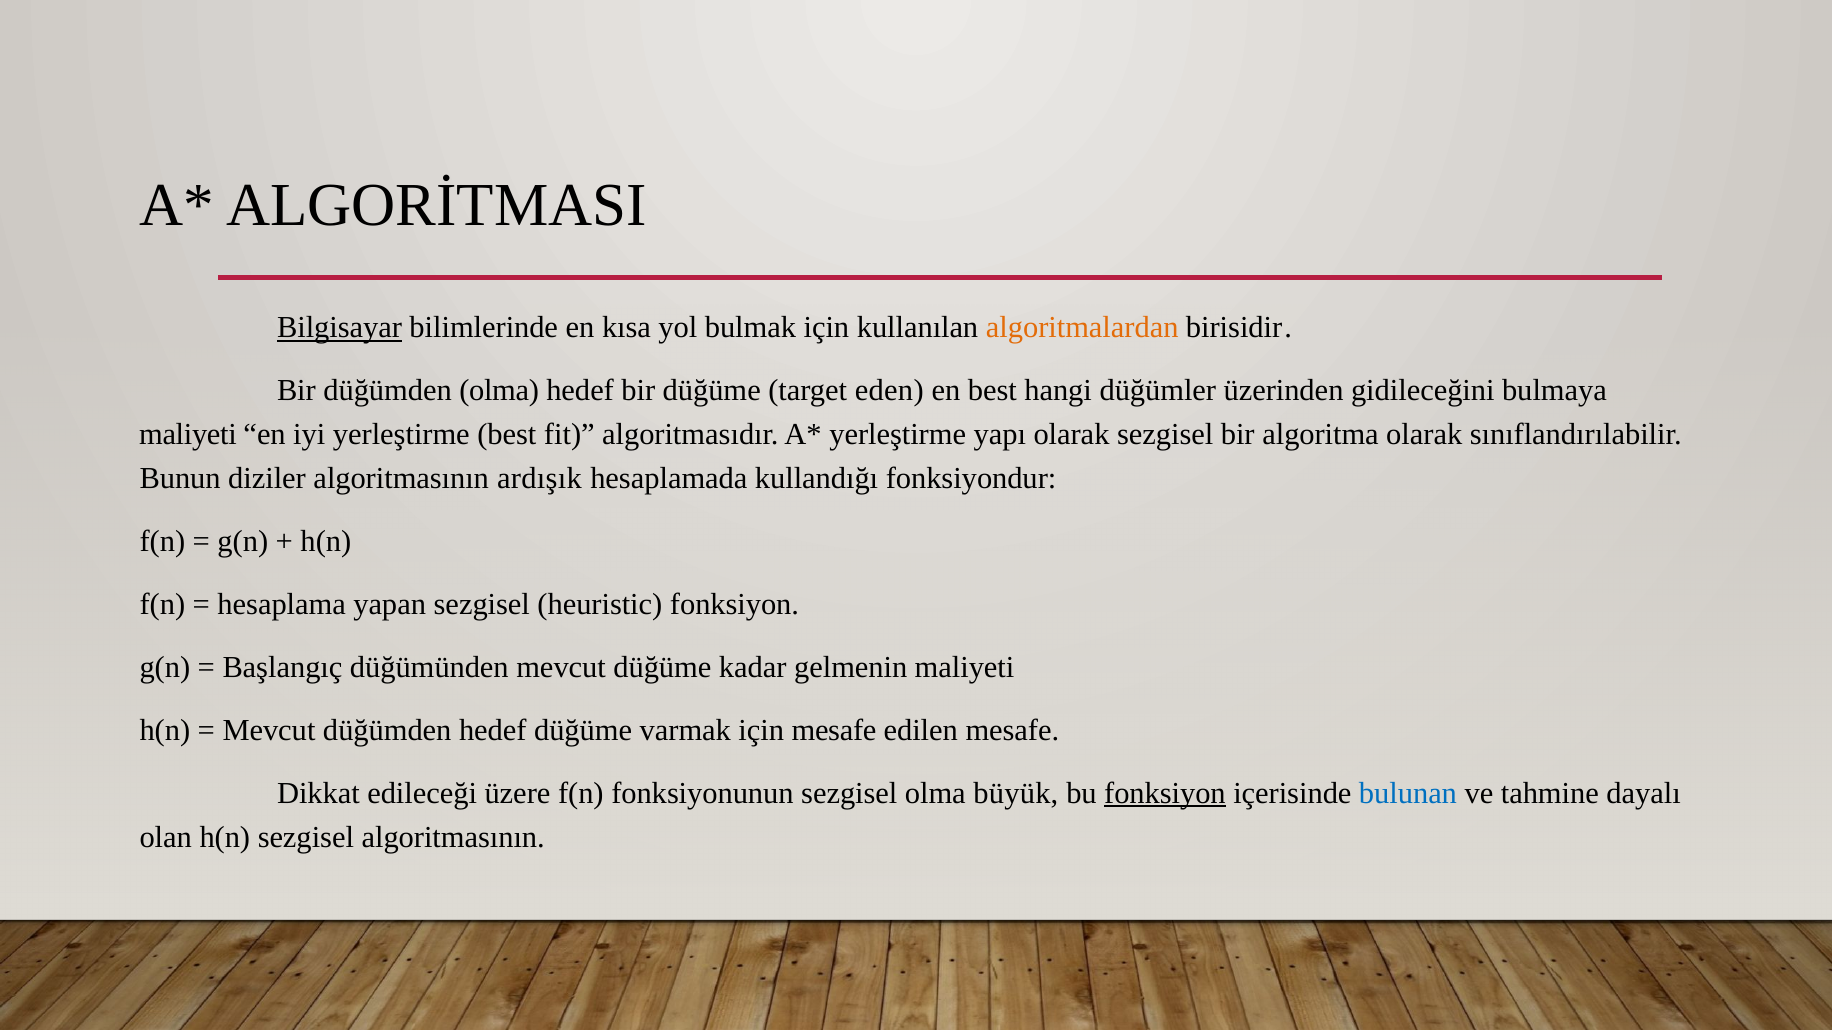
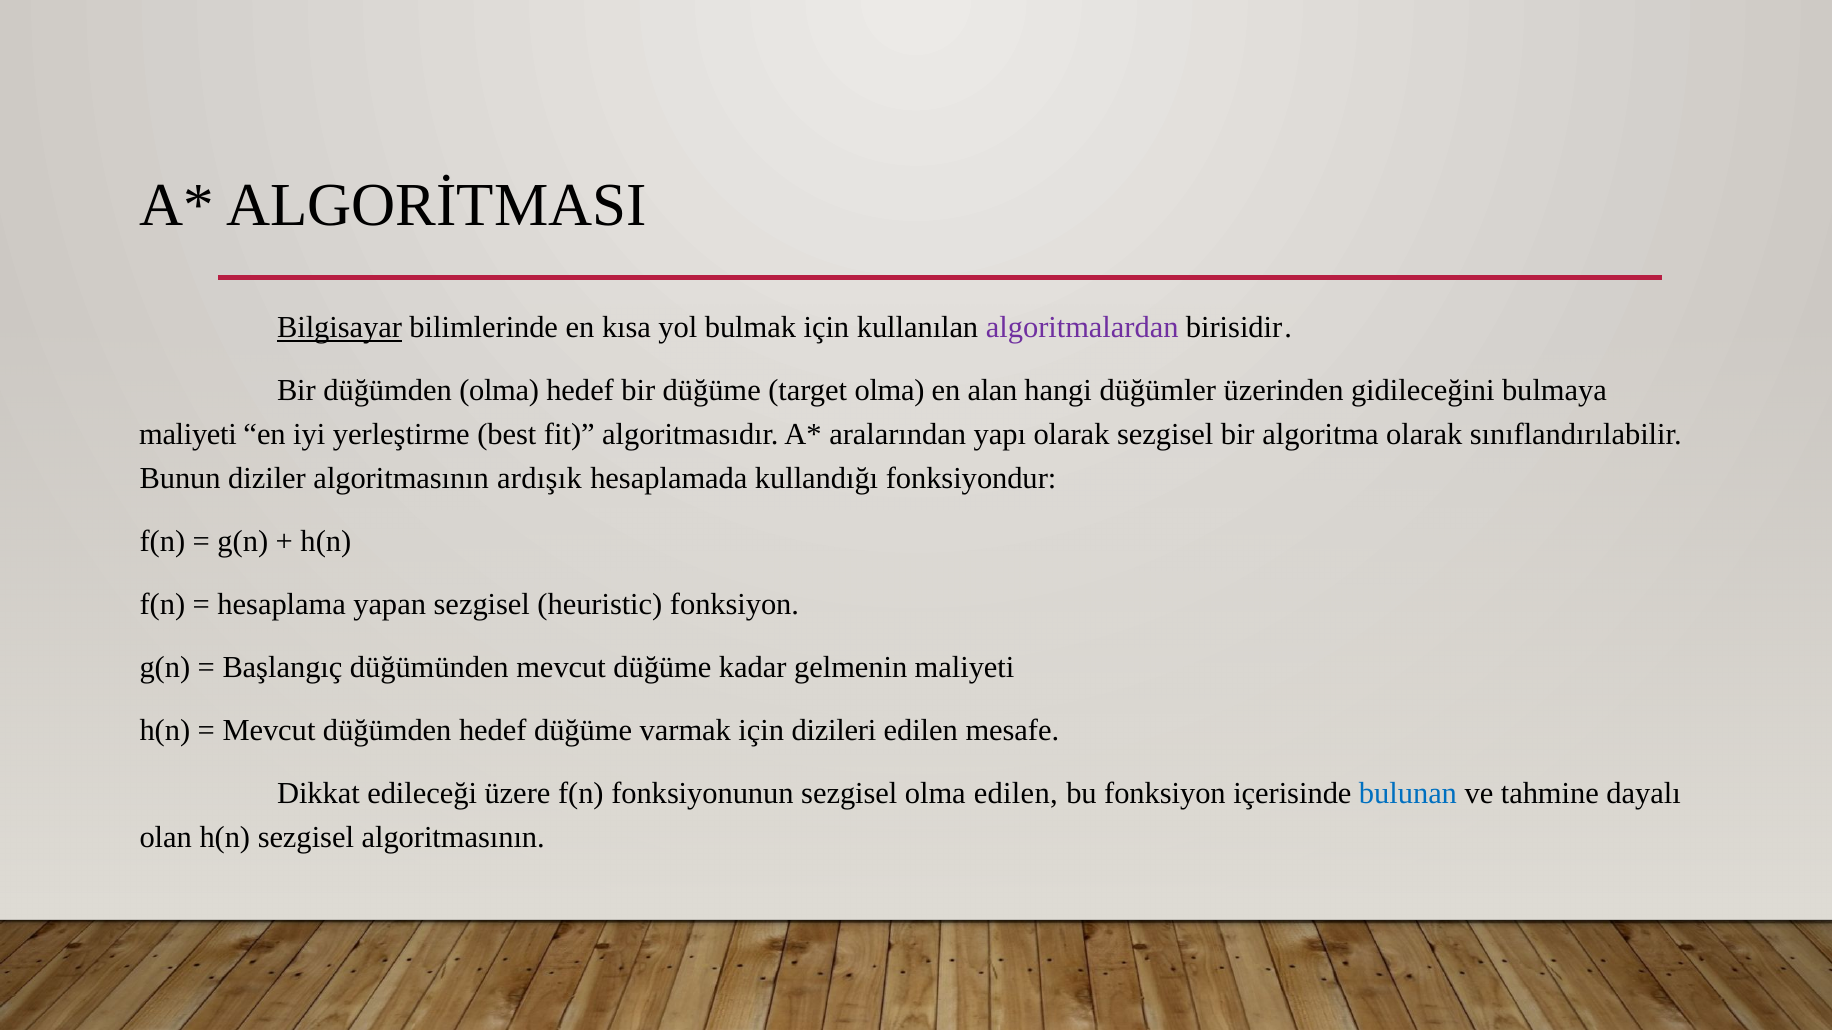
algoritmalardan colour: orange -> purple (1082, 328)
target eden: eden -> olma (890, 391)
en best: best -> alan (992, 391)
yerleştirme: yerleştirme -> aralarından (898, 435)
için mesafe: mesafe -> dizileri (834, 731)
olma büyük: büyük -> edilen (1016, 794)
fonksiyon underline: present -> none (1165, 794)
